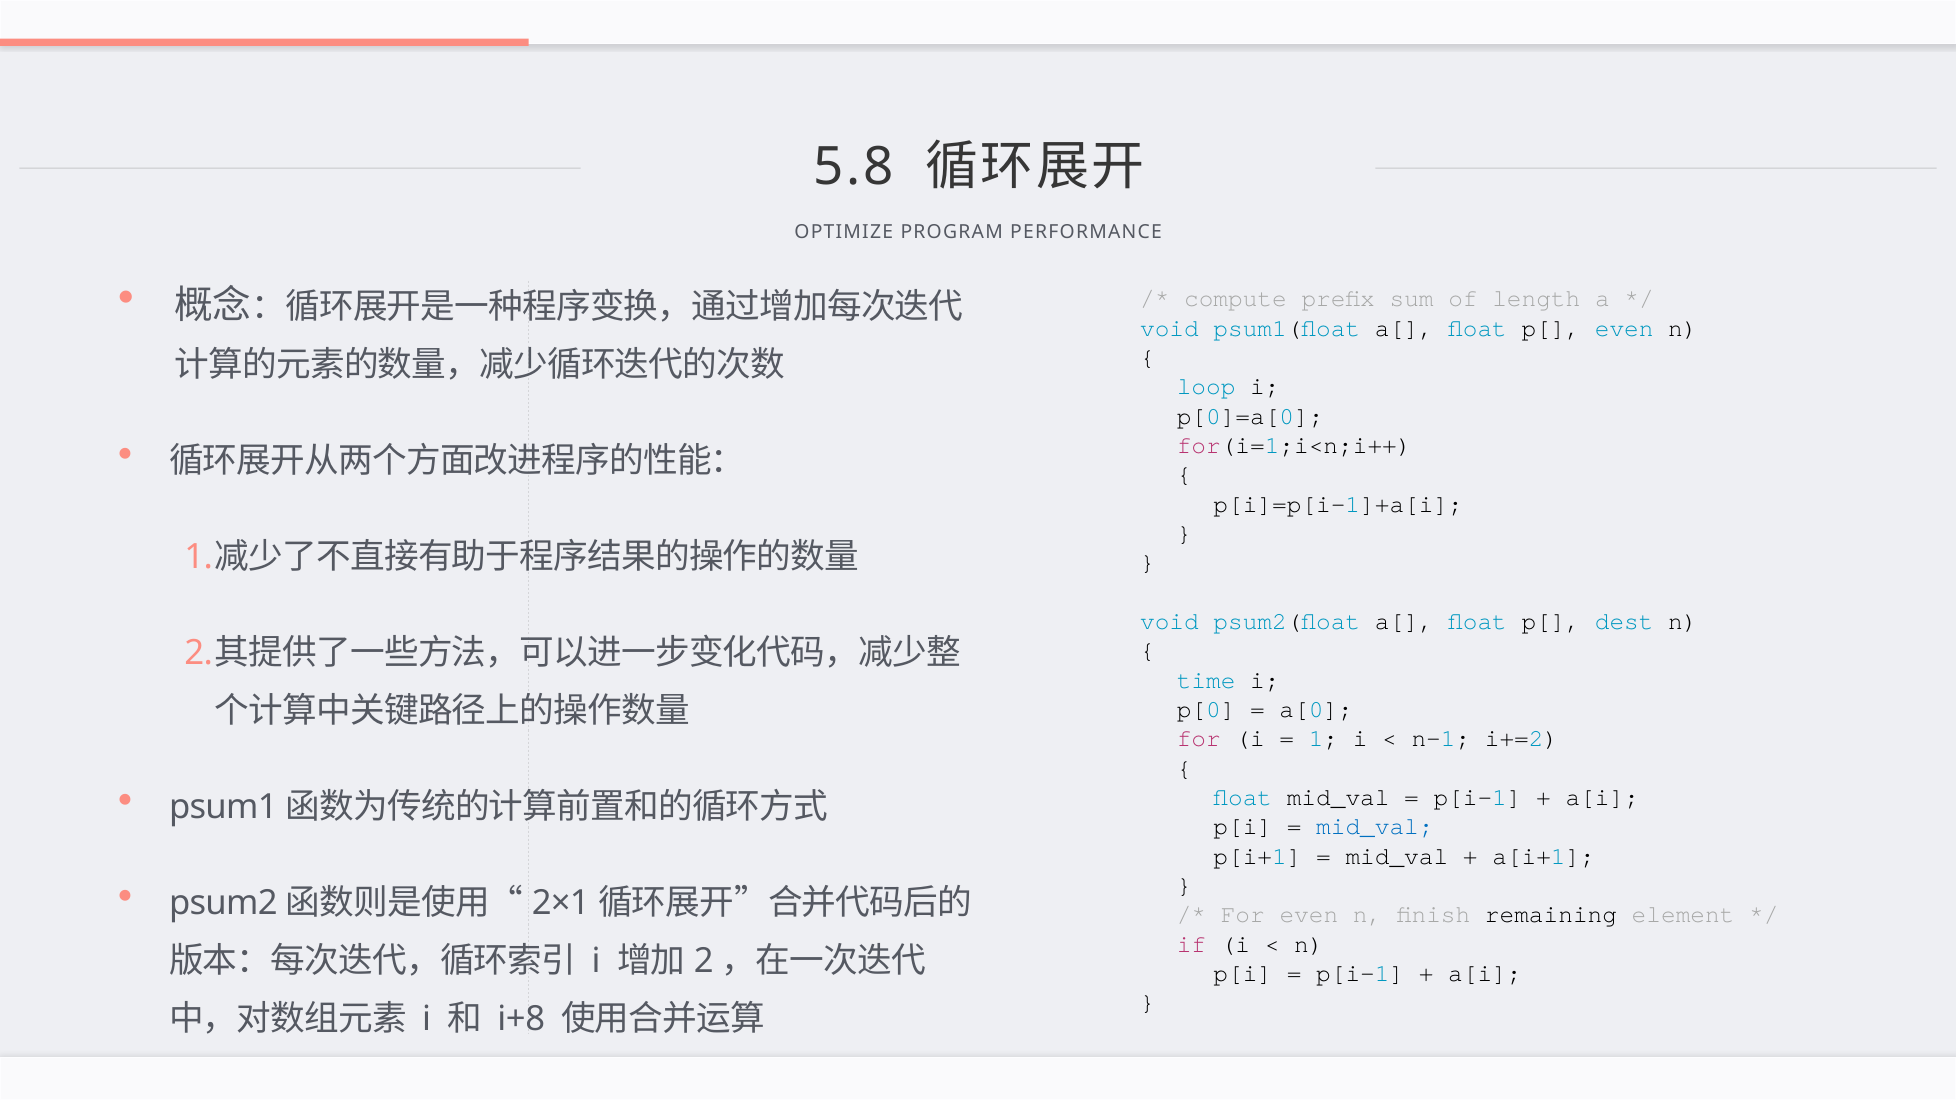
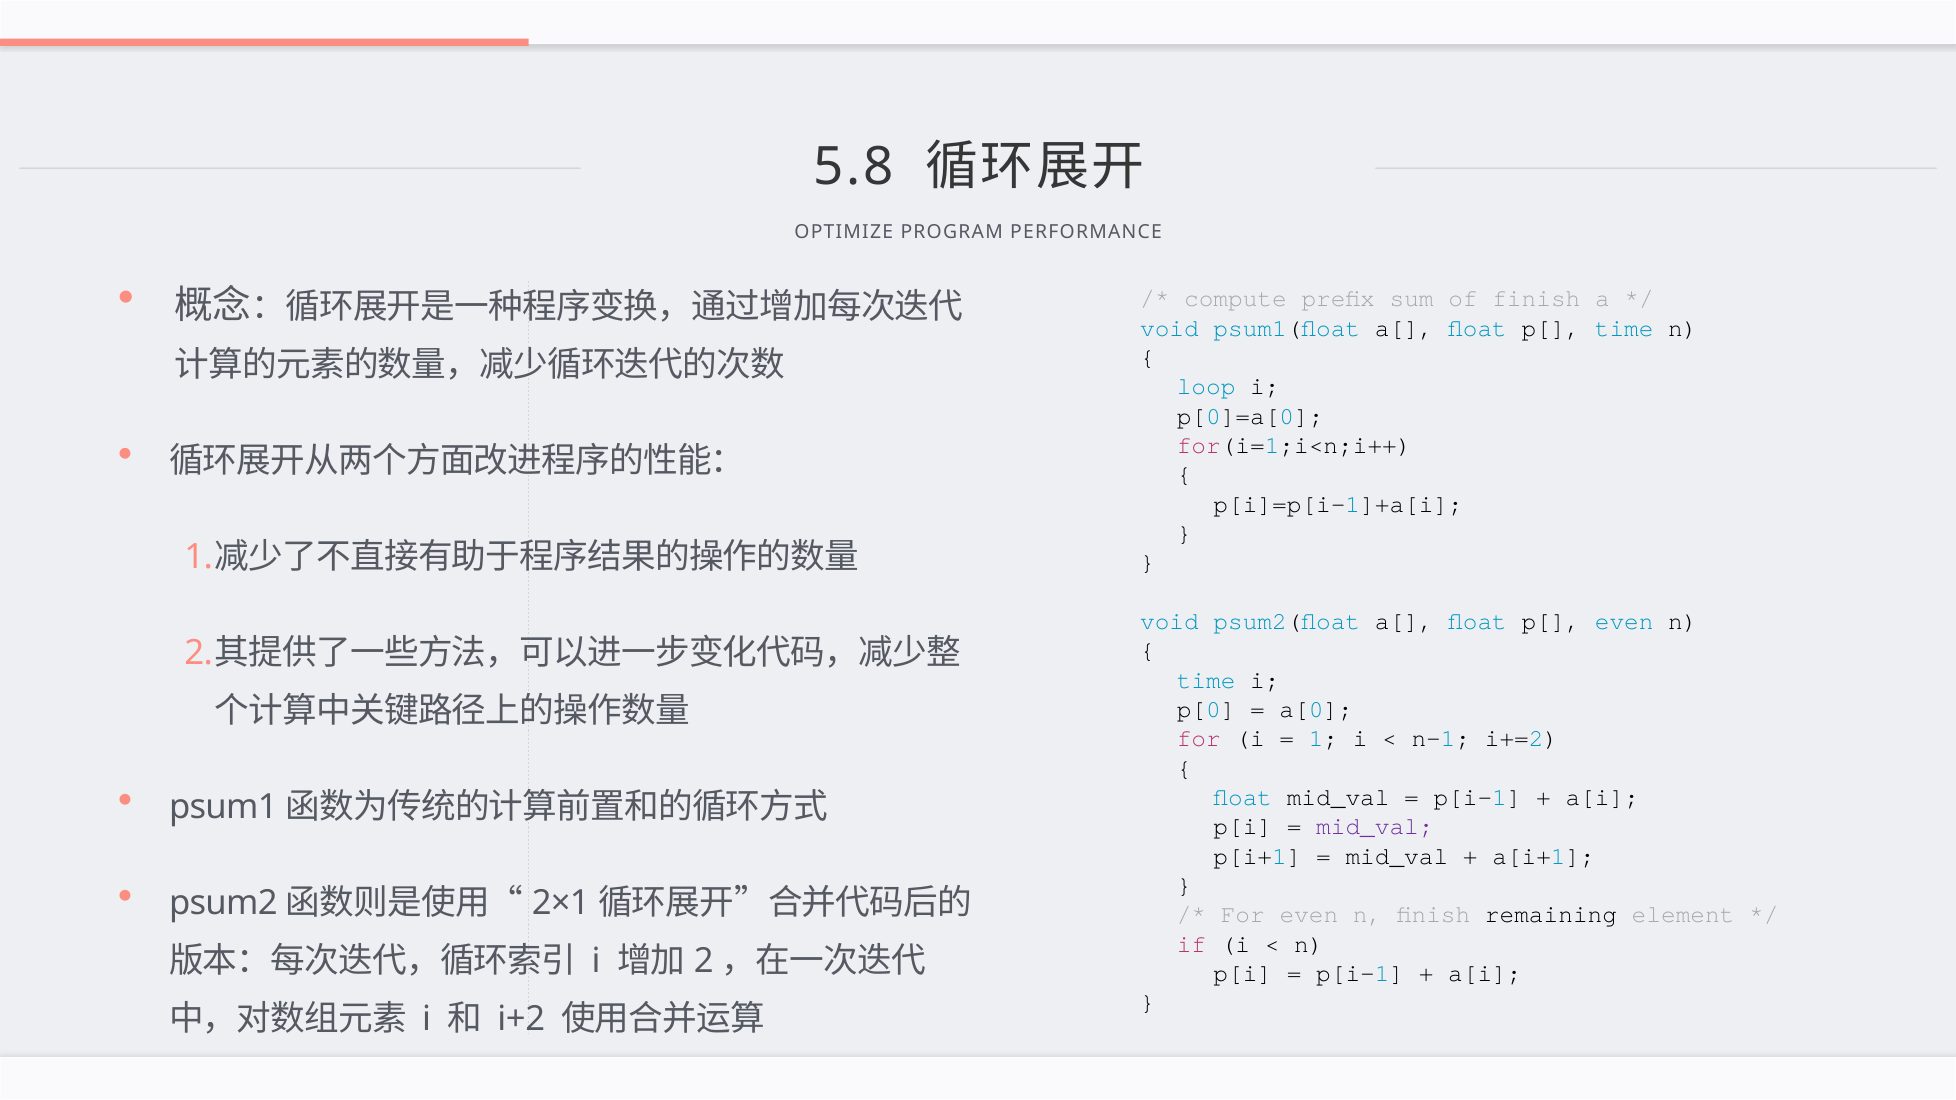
of length: length -> finish (1536, 299)
p[ even: even -> time (1624, 328)
p[ dest: dest -> even (1624, 622)
mid_val colour: blue -> purple (1375, 827)
i+8: i+8 -> i+2 (521, 1019)
